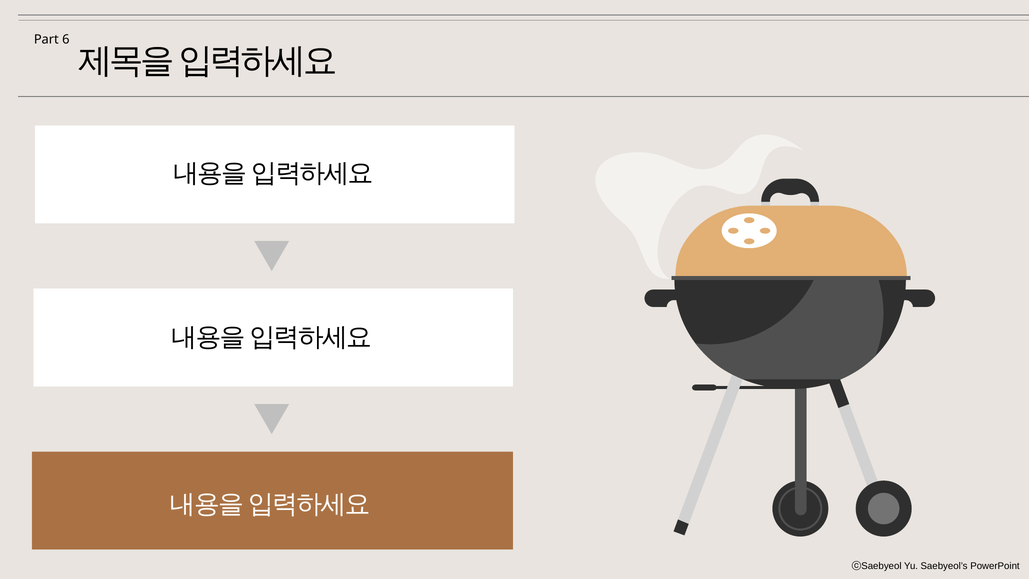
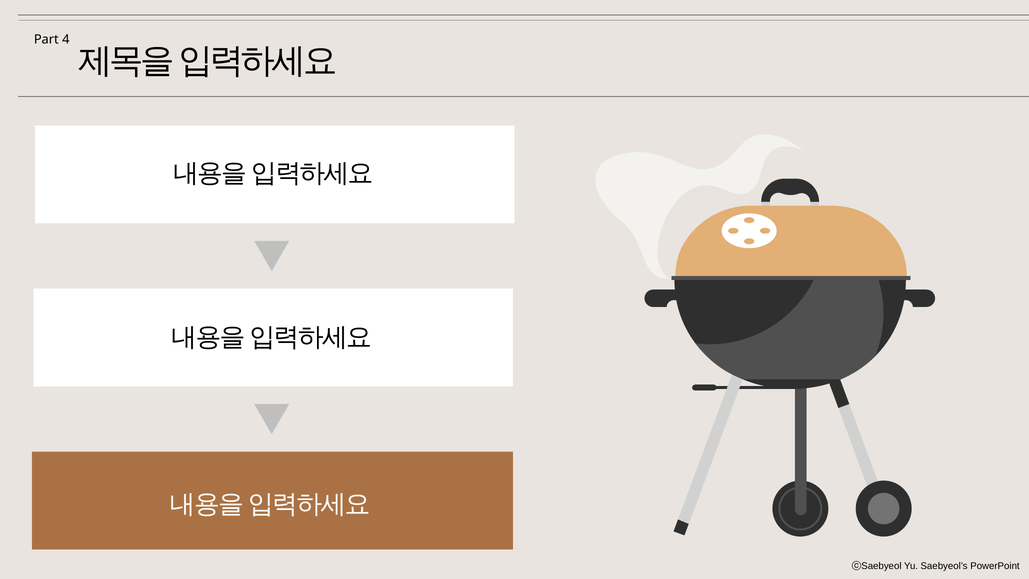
6: 6 -> 4 (66, 39)
